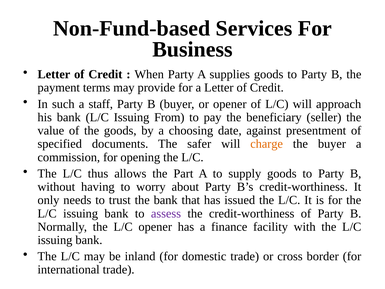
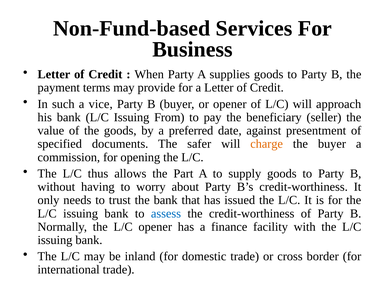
staff: staff -> vice (101, 104)
choosing: choosing -> preferred (191, 131)
assess colour: purple -> blue (166, 213)
